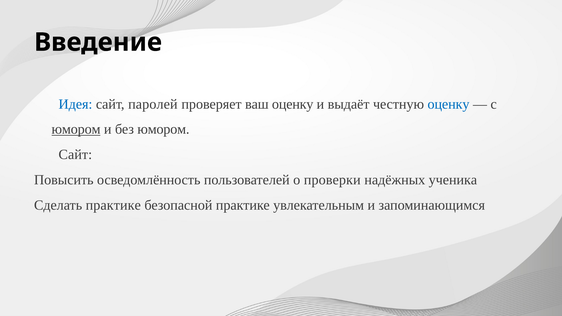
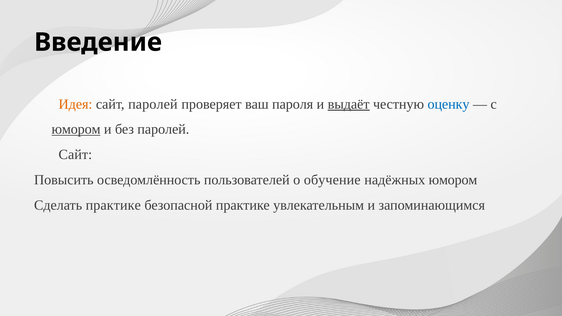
Идея colour: blue -> orange (75, 104)
ваш оценку: оценку -> пароля (293, 104)
выдаёт underline: none -> present (349, 104)
без юмором: юмором -> паролей (163, 129)
проверки: проверки -> обучение (332, 180)
надёжных ученика: ученика -> юмором (453, 180)
